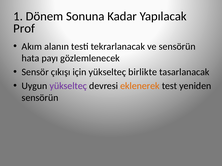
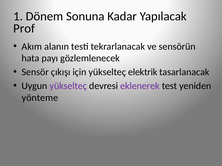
birlikte: birlikte -> elektrik (143, 72)
eklenerek colour: orange -> purple (140, 86)
sensörün: sensörün -> yönteme (40, 98)
